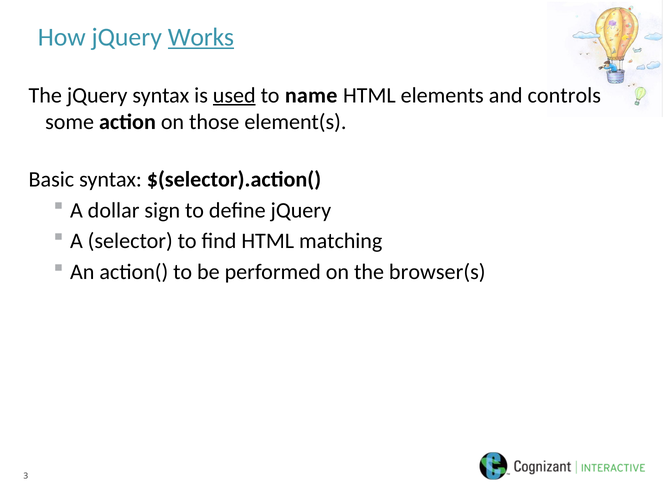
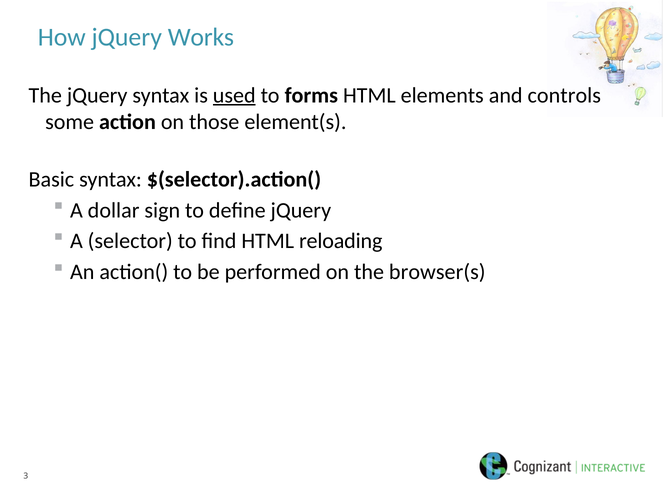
Works underline: present -> none (201, 37)
name: name -> forms (311, 95)
matching: matching -> reloading (341, 241)
